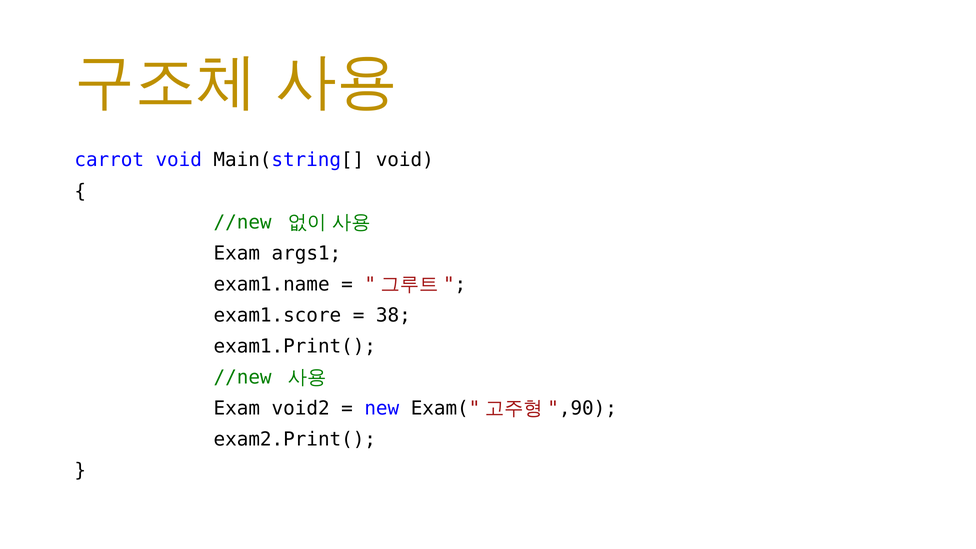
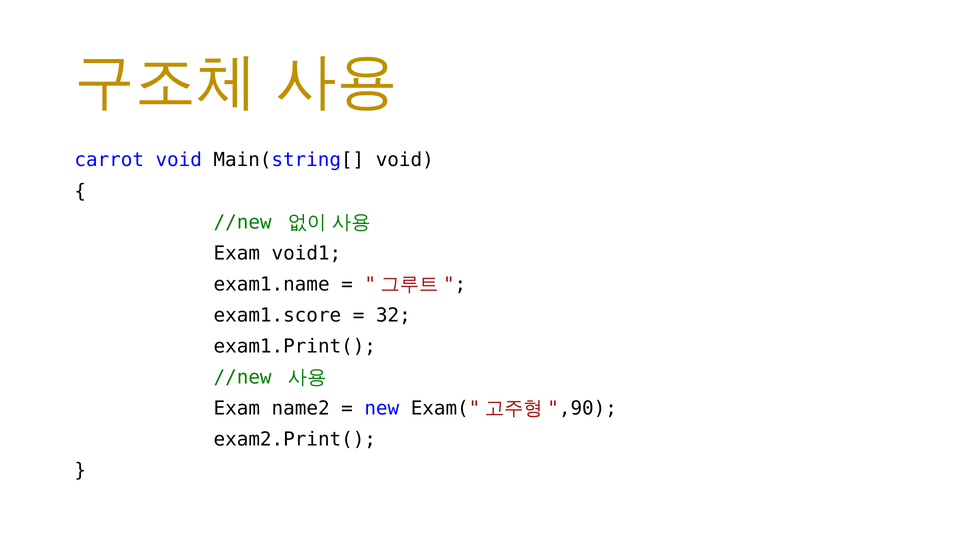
args1: args1 -> void1 (306, 253)
38: 38 -> 32 (393, 315)
void2: void2 -> name2 (301, 408)
